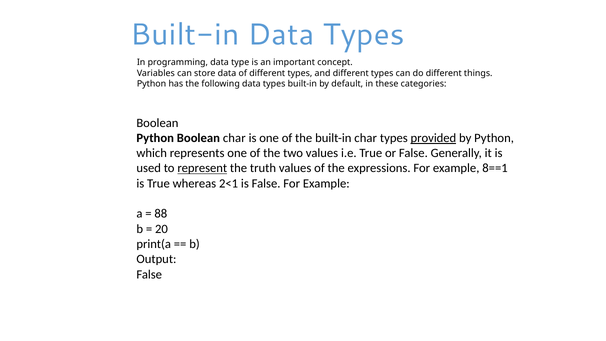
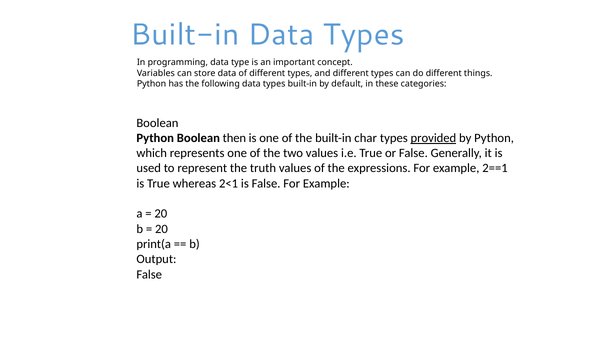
Boolean char: char -> then (234, 138)
represent underline: present -> none (202, 168)
8==1: 8==1 -> 2==1 (495, 168)
88: 88 -> 20 (161, 214)
